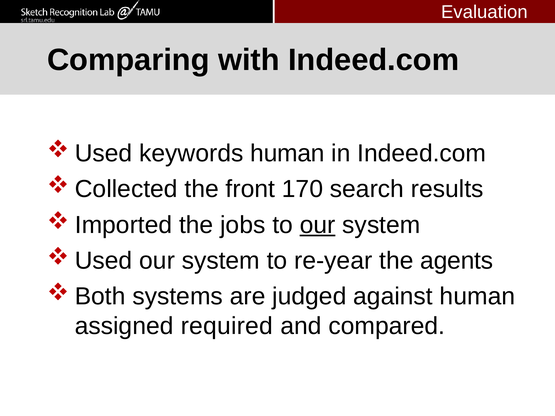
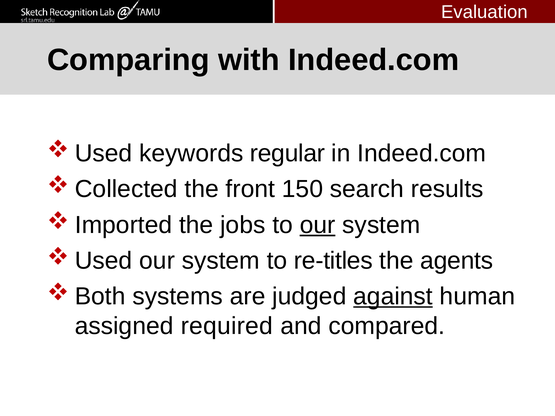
keywords human: human -> regular (287, 153)
170: 170 -> 150 (303, 189)
re-year: re-year -> re-titles (333, 261)
against underline: none -> present (393, 297)
